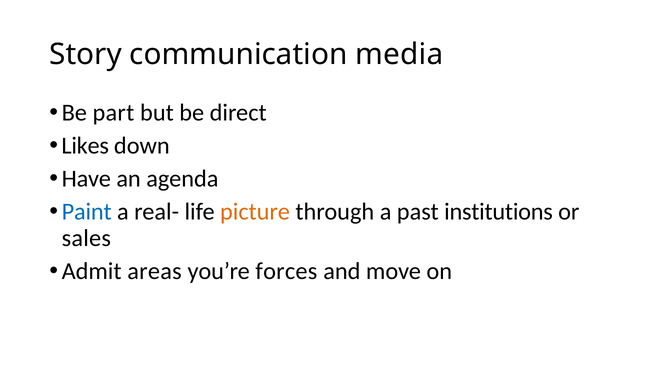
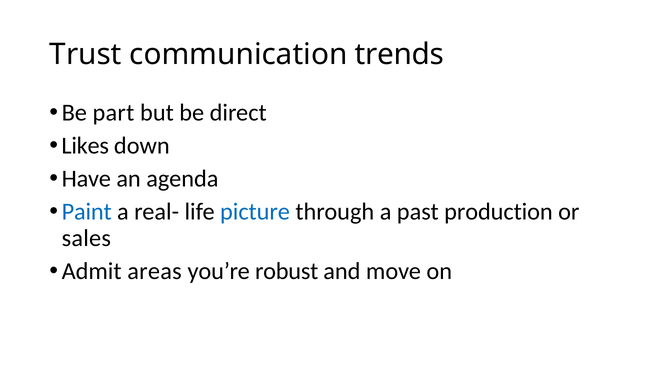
Story: Story -> Trust (86, 55)
media: media -> trends (400, 55)
picture colour: orange -> blue (255, 212)
institutions: institutions -> production (498, 212)
forces: forces -> robust (287, 271)
